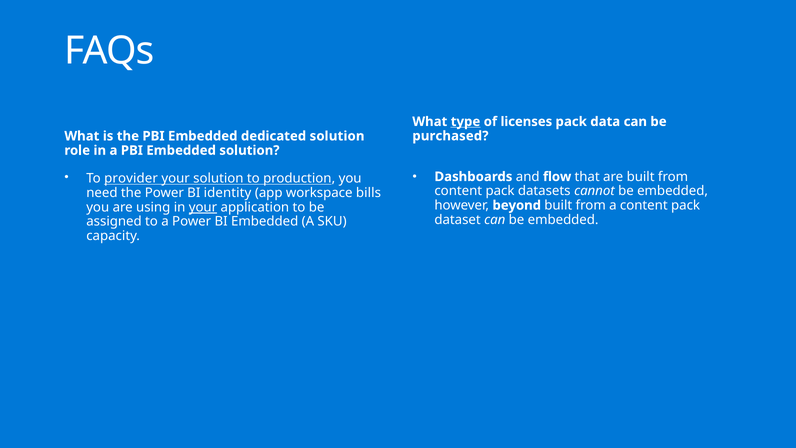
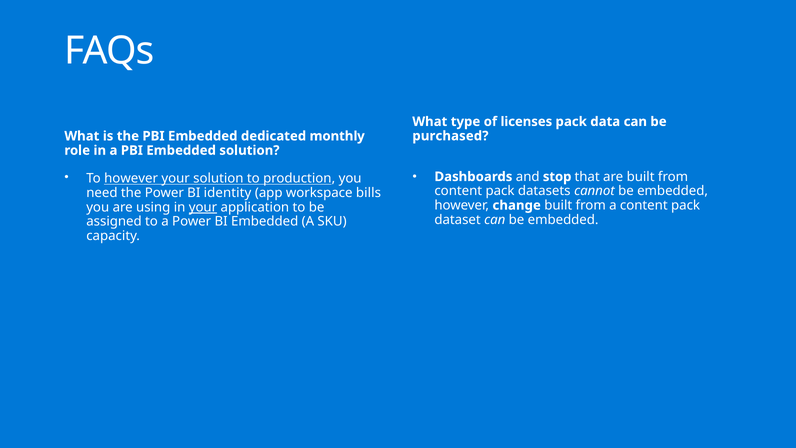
type underline: present -> none (466, 122)
dedicated solution: solution -> monthly (337, 136)
flow: flow -> stop (557, 177)
To provider: provider -> however (131, 178)
beyond: beyond -> change (517, 205)
